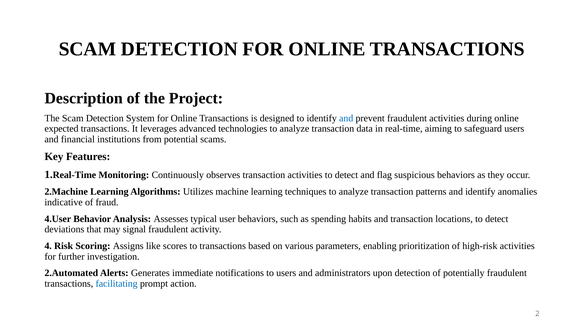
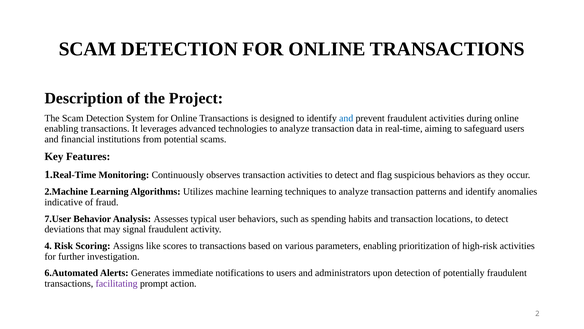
expected: expected -> enabling (61, 128)
4.User: 4.User -> 7.User (58, 218)
2.Automated: 2.Automated -> 6.Automated (71, 273)
facilitating colour: blue -> purple (117, 283)
